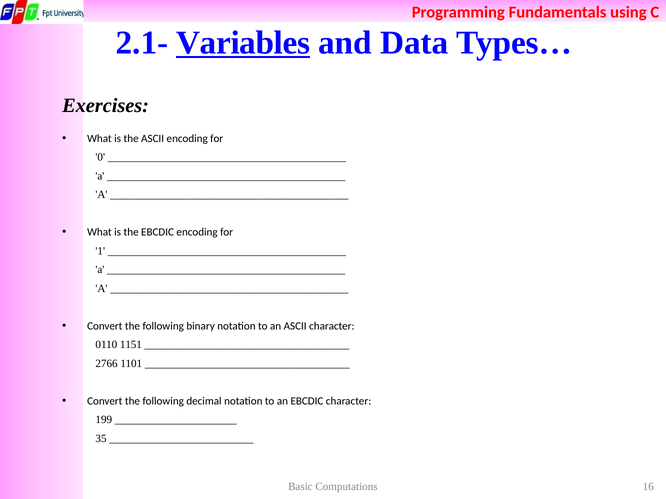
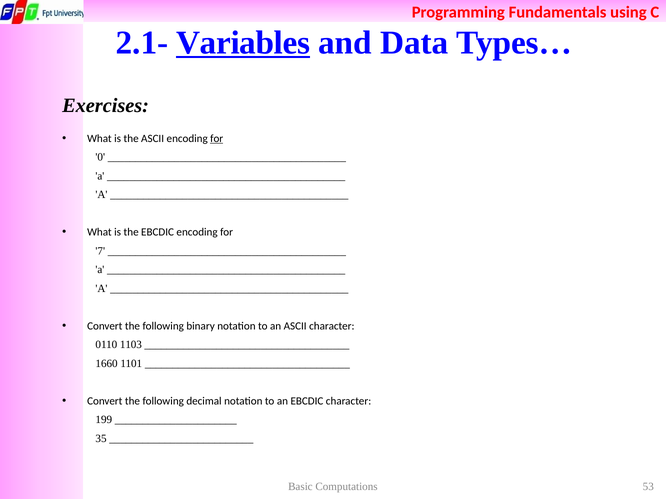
for underline: none -> present (217, 139)
1: 1 -> 7 (100, 251)
1151: 1151 -> 1103 (131, 345)
2766: 2766 -> 1660 (107, 364)
16: 16 -> 53 (648, 487)
